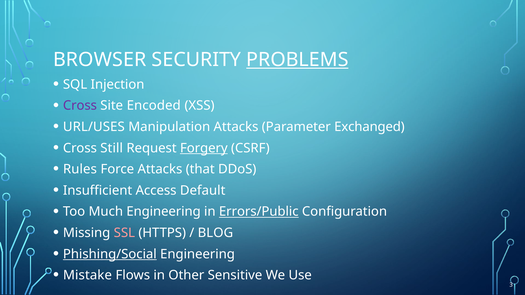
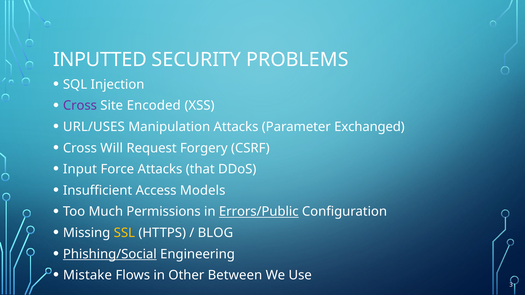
BROWSER: BROWSER -> INPUTTED (100, 60)
PROBLEMS underline: present -> none (297, 60)
Still: Still -> Will (112, 148)
Forgery underline: present -> none (204, 148)
Rules: Rules -> Input (80, 169)
Default: Default -> Models (203, 191)
Much Engineering: Engineering -> Permissions (164, 212)
SSL colour: pink -> yellow (124, 233)
Sensitive: Sensitive -> Between (235, 276)
